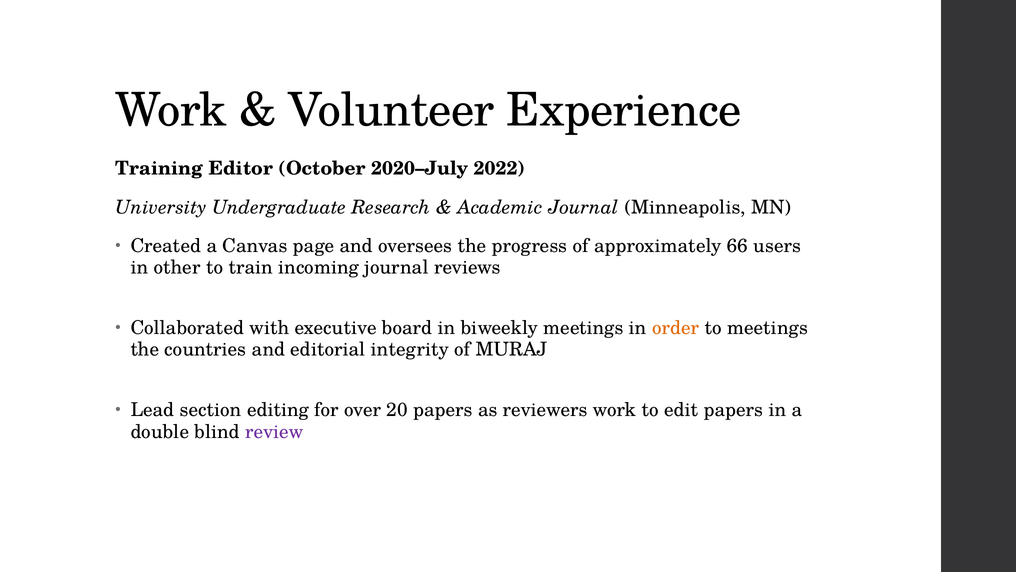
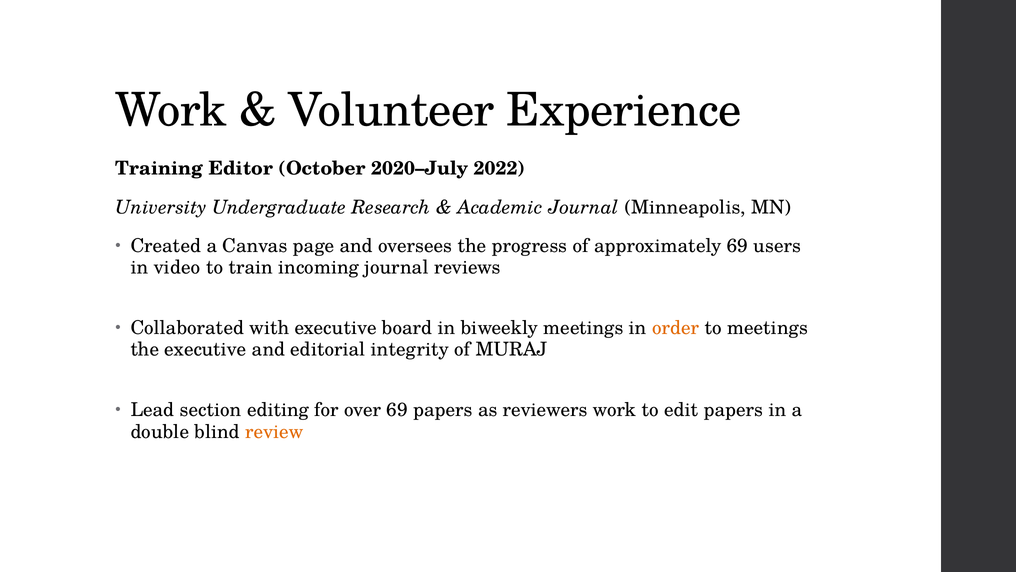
approximately 66: 66 -> 69 (737, 246)
other: other -> video (177, 267)
the countries: countries -> executive (205, 349)
over 20: 20 -> 69 (397, 410)
review colour: purple -> orange (274, 431)
